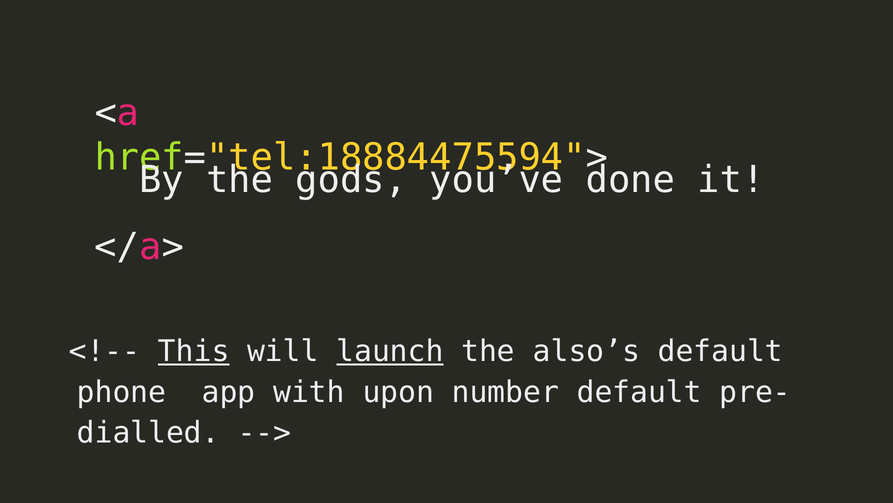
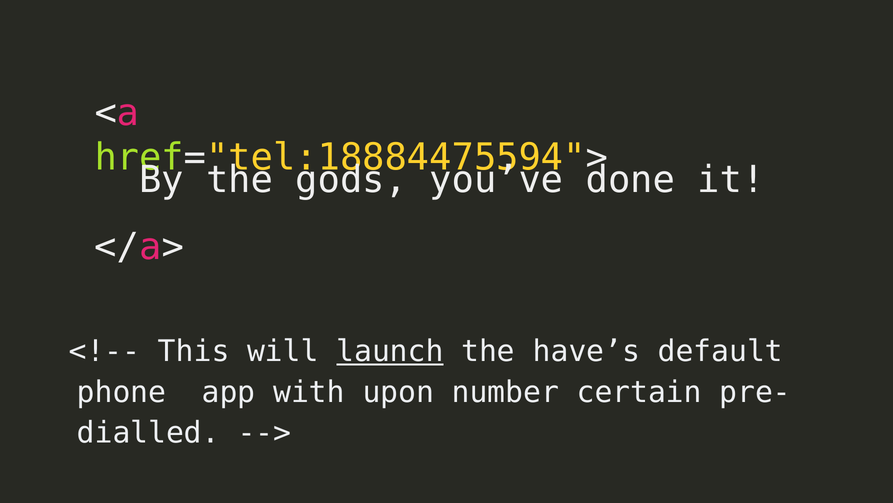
This underline: present -> none (194, 351)
also’s: also’s -> have’s (586, 351)
number default: default -> certain (639, 392)
